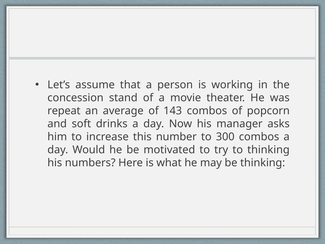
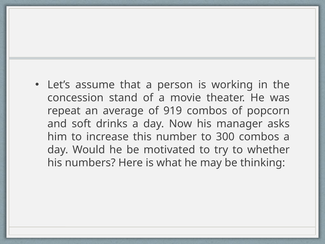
143: 143 -> 919 (173, 111)
to thinking: thinking -> whether (268, 150)
